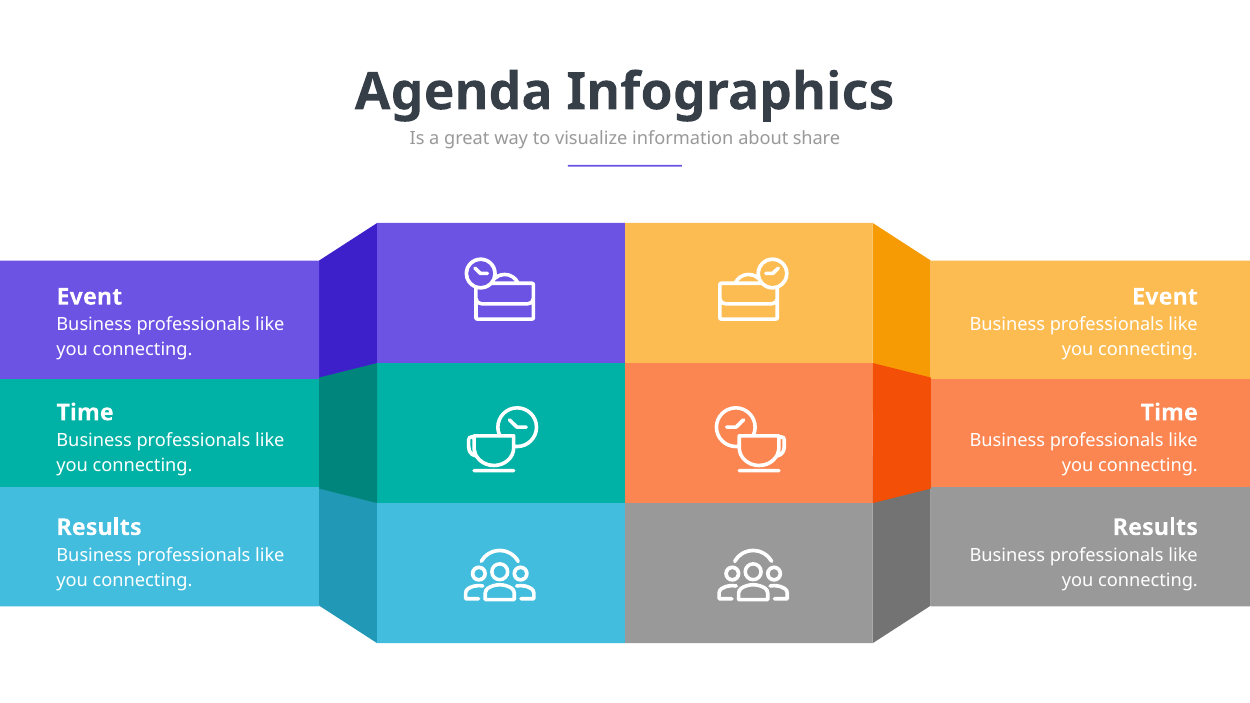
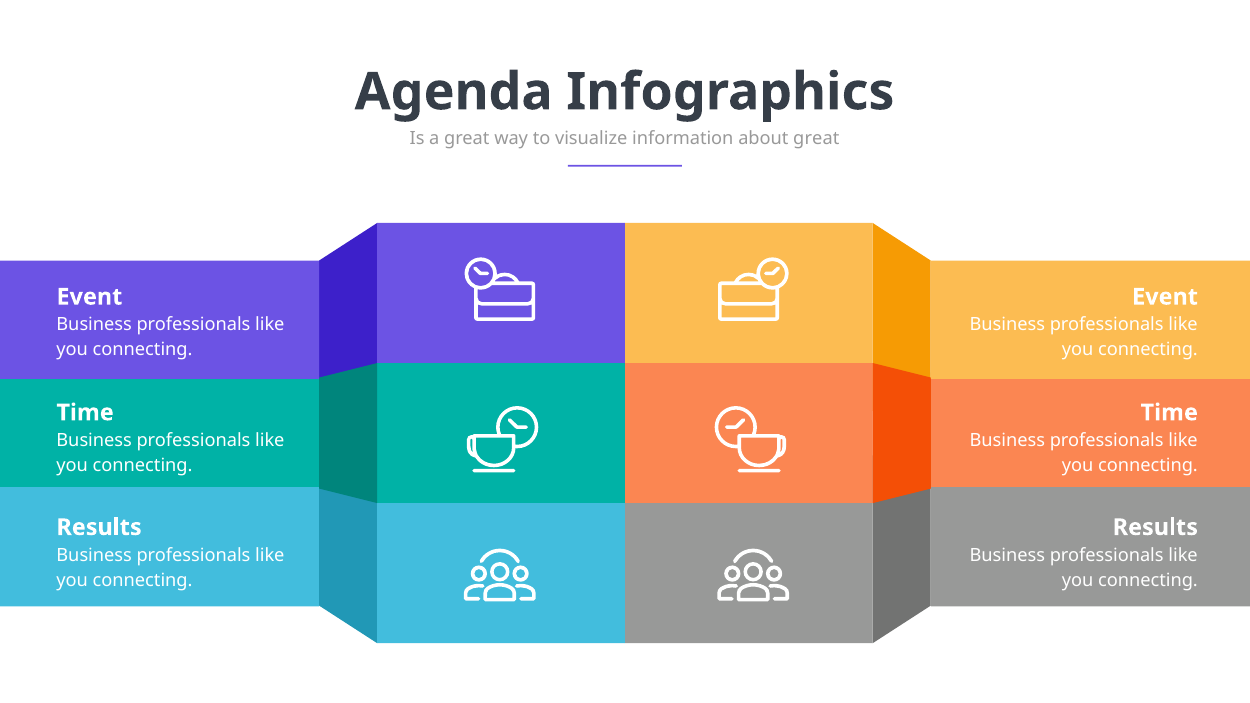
about share: share -> great (816, 139)
